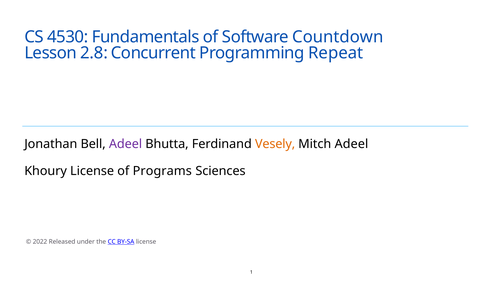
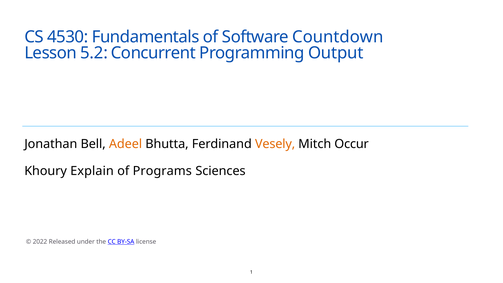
2.8: 2.8 -> 5.2 (94, 53)
Repeat: Repeat -> Output (336, 53)
Adeel colour: purple -> orange (126, 144)
Mitch Adeel: Adeel -> Occur (352, 144)
Khoury License: License -> Explain (92, 171)
